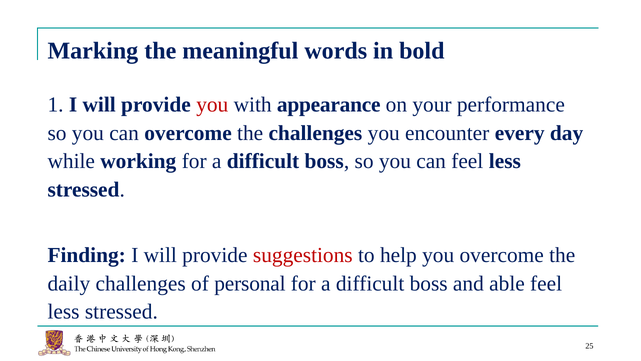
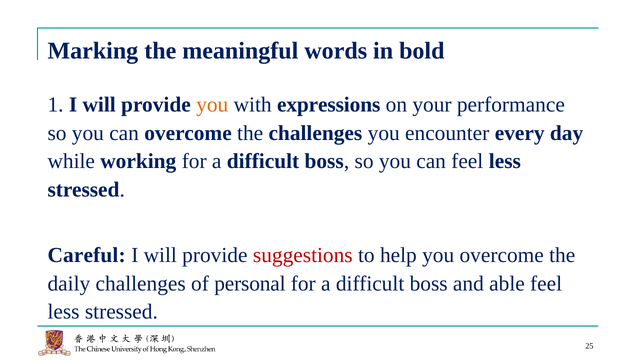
you colour: red -> orange (212, 105)
appearance: appearance -> expressions (329, 105)
Finding: Finding -> Careful (87, 255)
